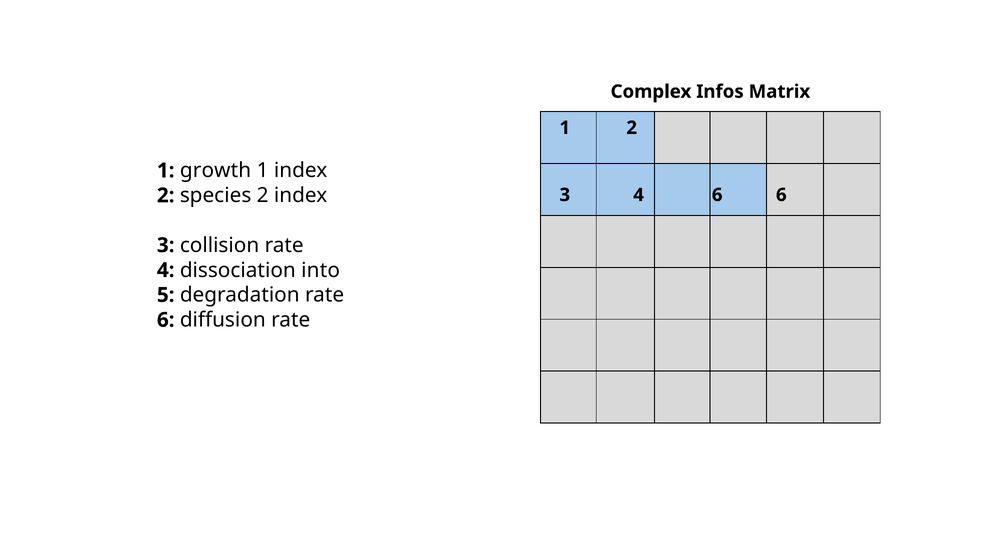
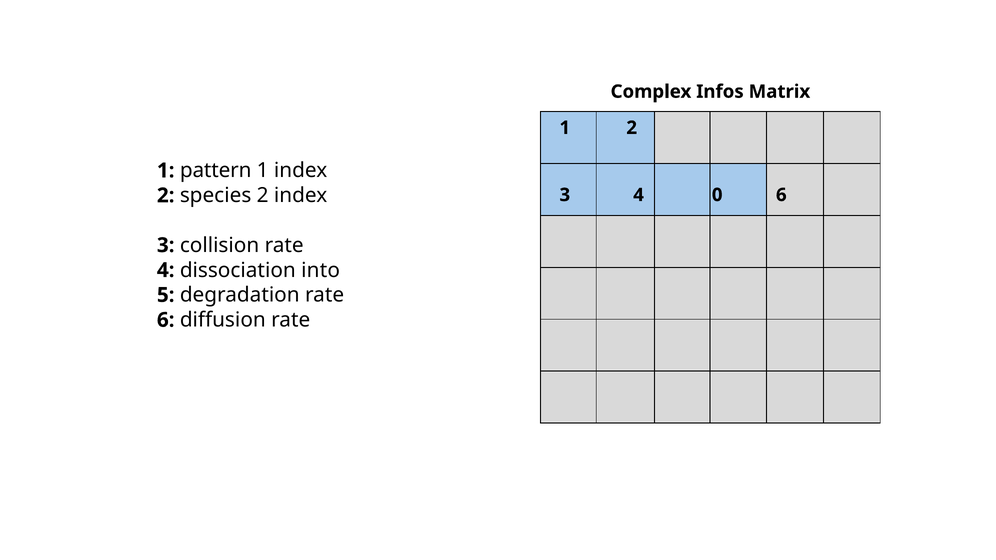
growth: growth -> pattern (216, 171)
4 6: 6 -> 0 (717, 195)
